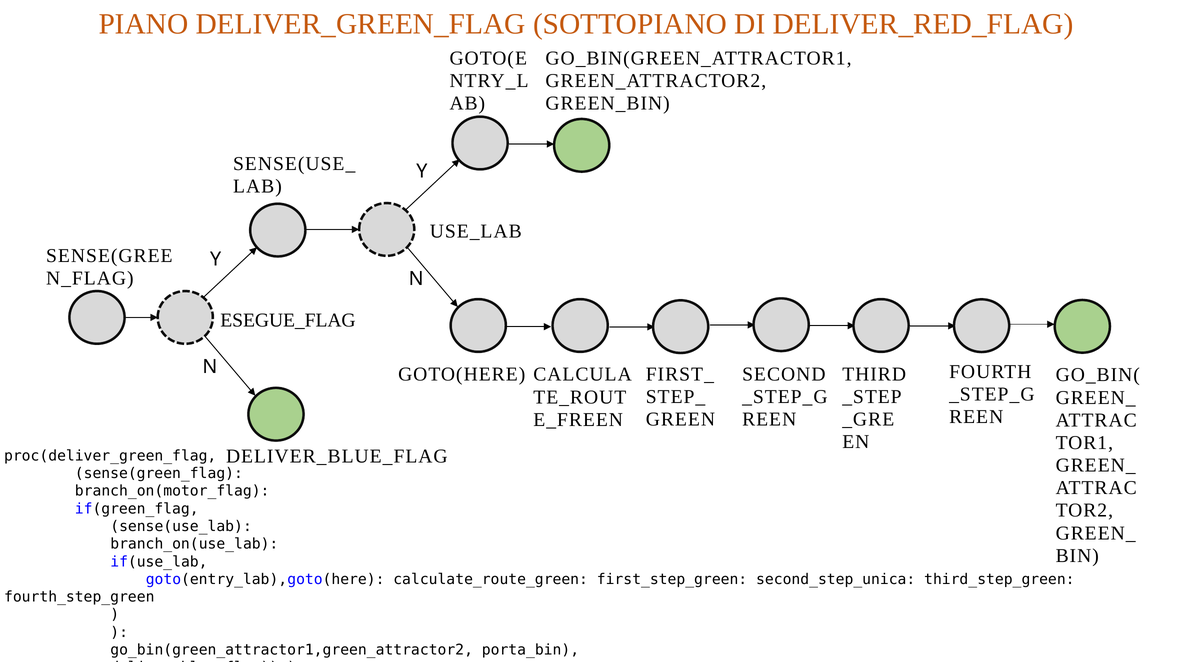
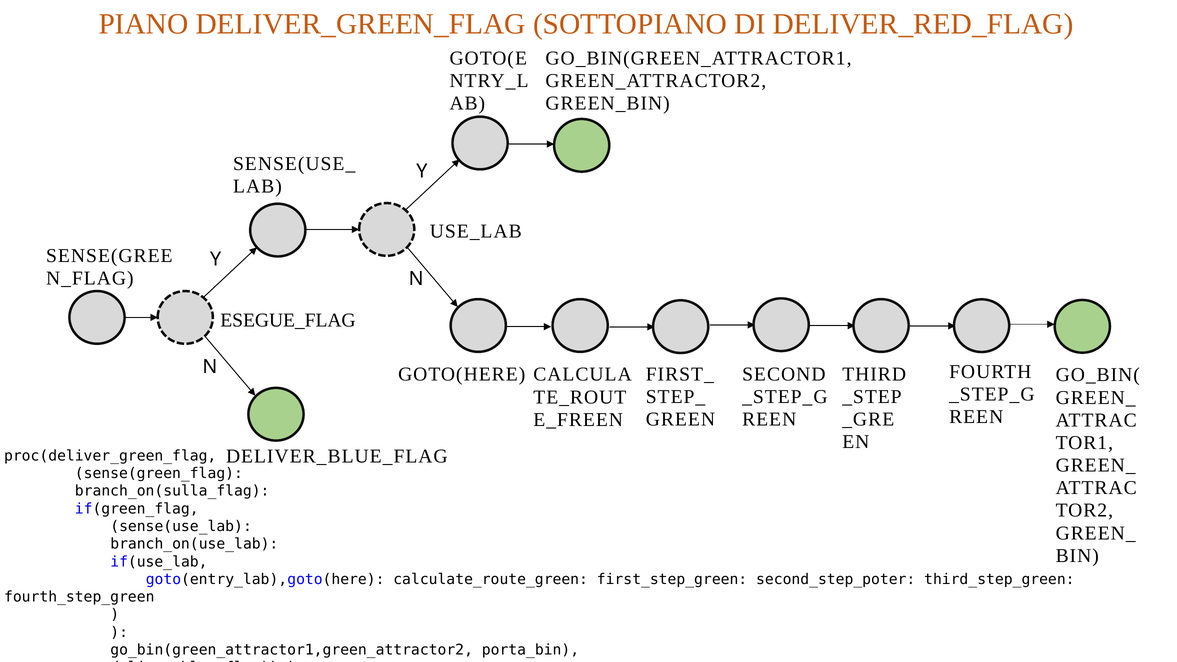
branch_on(motor_flag: branch_on(motor_flag -> branch_on(sulla_flag (172, 491)
second_step_unica: second_step_unica -> second_step_poter (836, 579)
